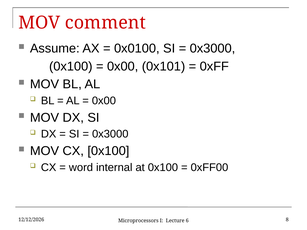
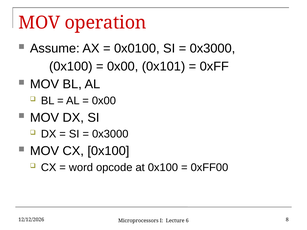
comment: comment -> operation (106, 23)
internal: internal -> opcode (114, 168)
